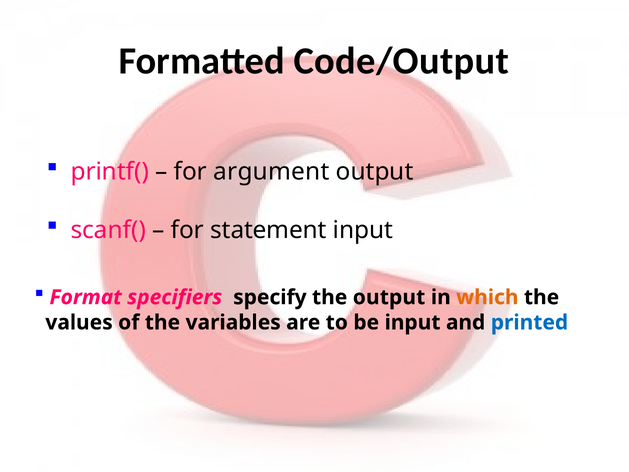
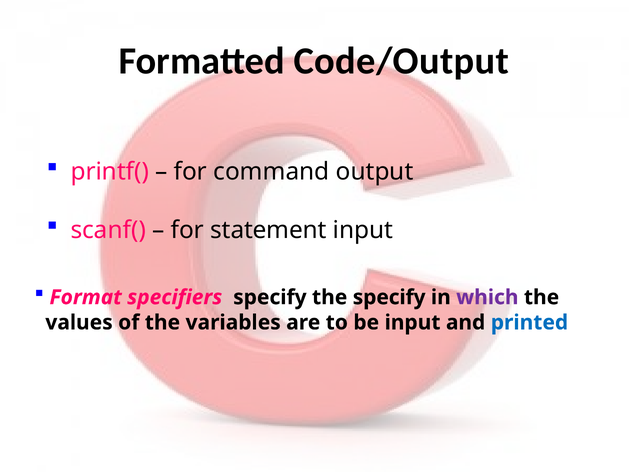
argument: argument -> command (271, 171)
the output: output -> specify (389, 297)
which colour: orange -> purple (487, 297)
